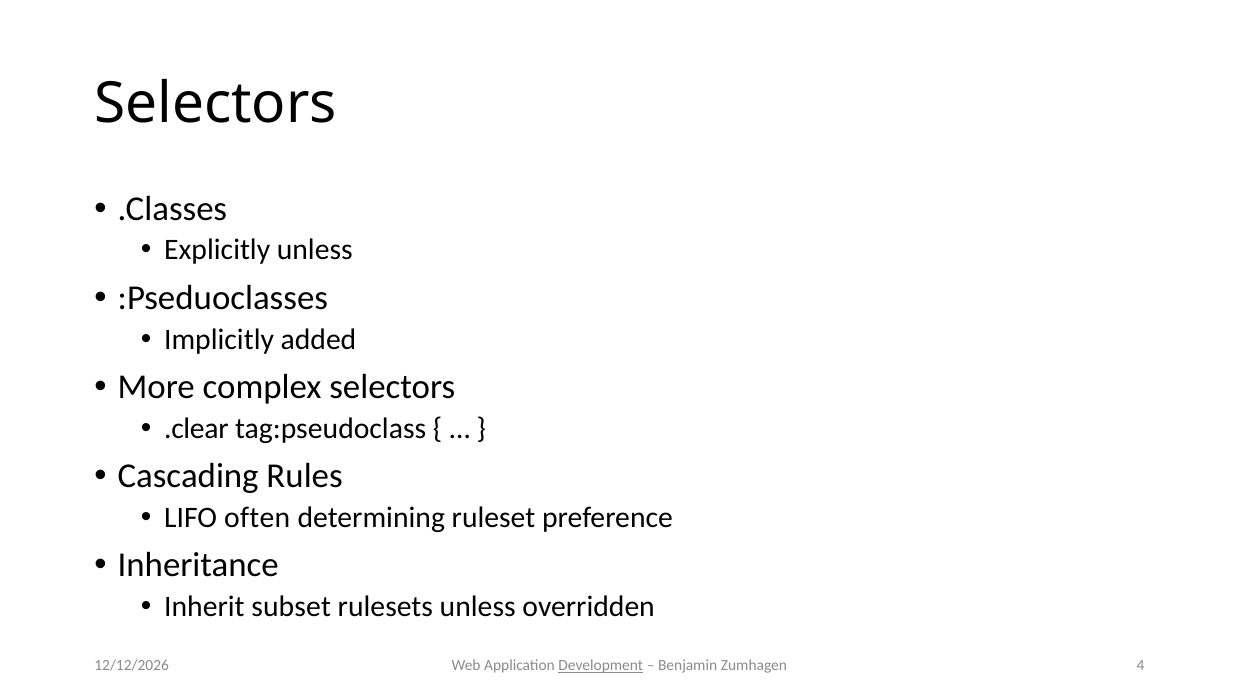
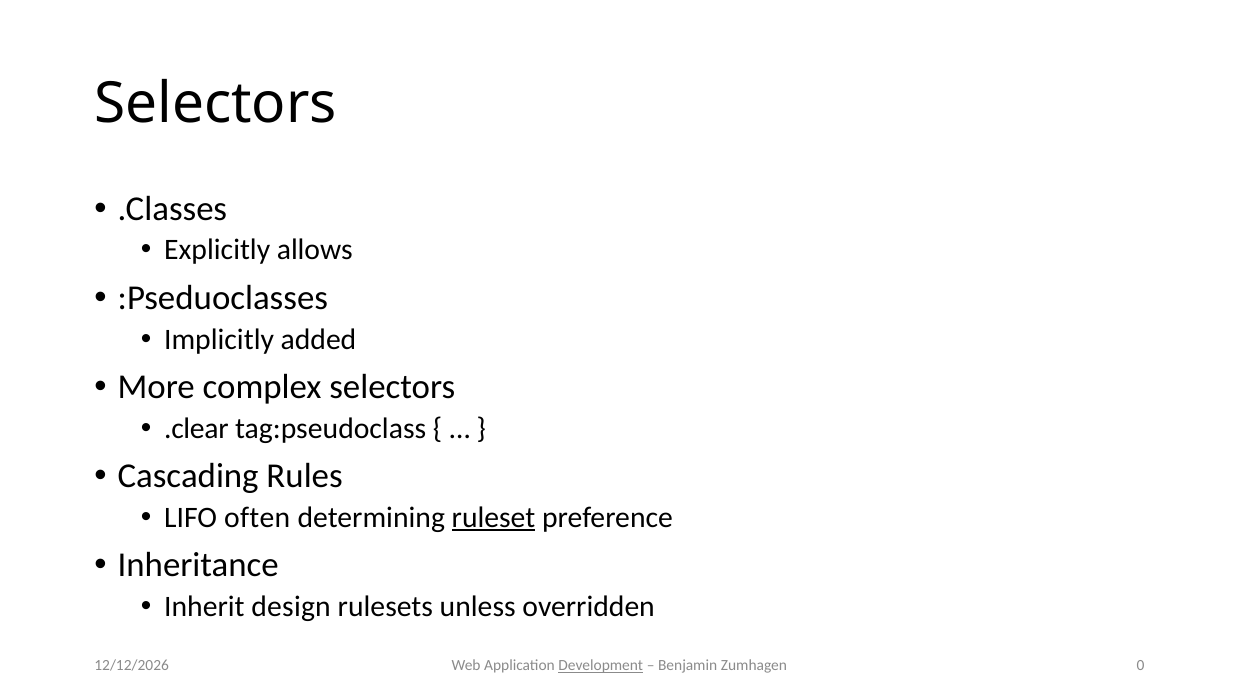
Explicitly unless: unless -> allows (315, 250)
ruleset underline: none -> present (494, 517)
subset: subset -> design (291, 606)
4: 4 -> 0 (1141, 665)
